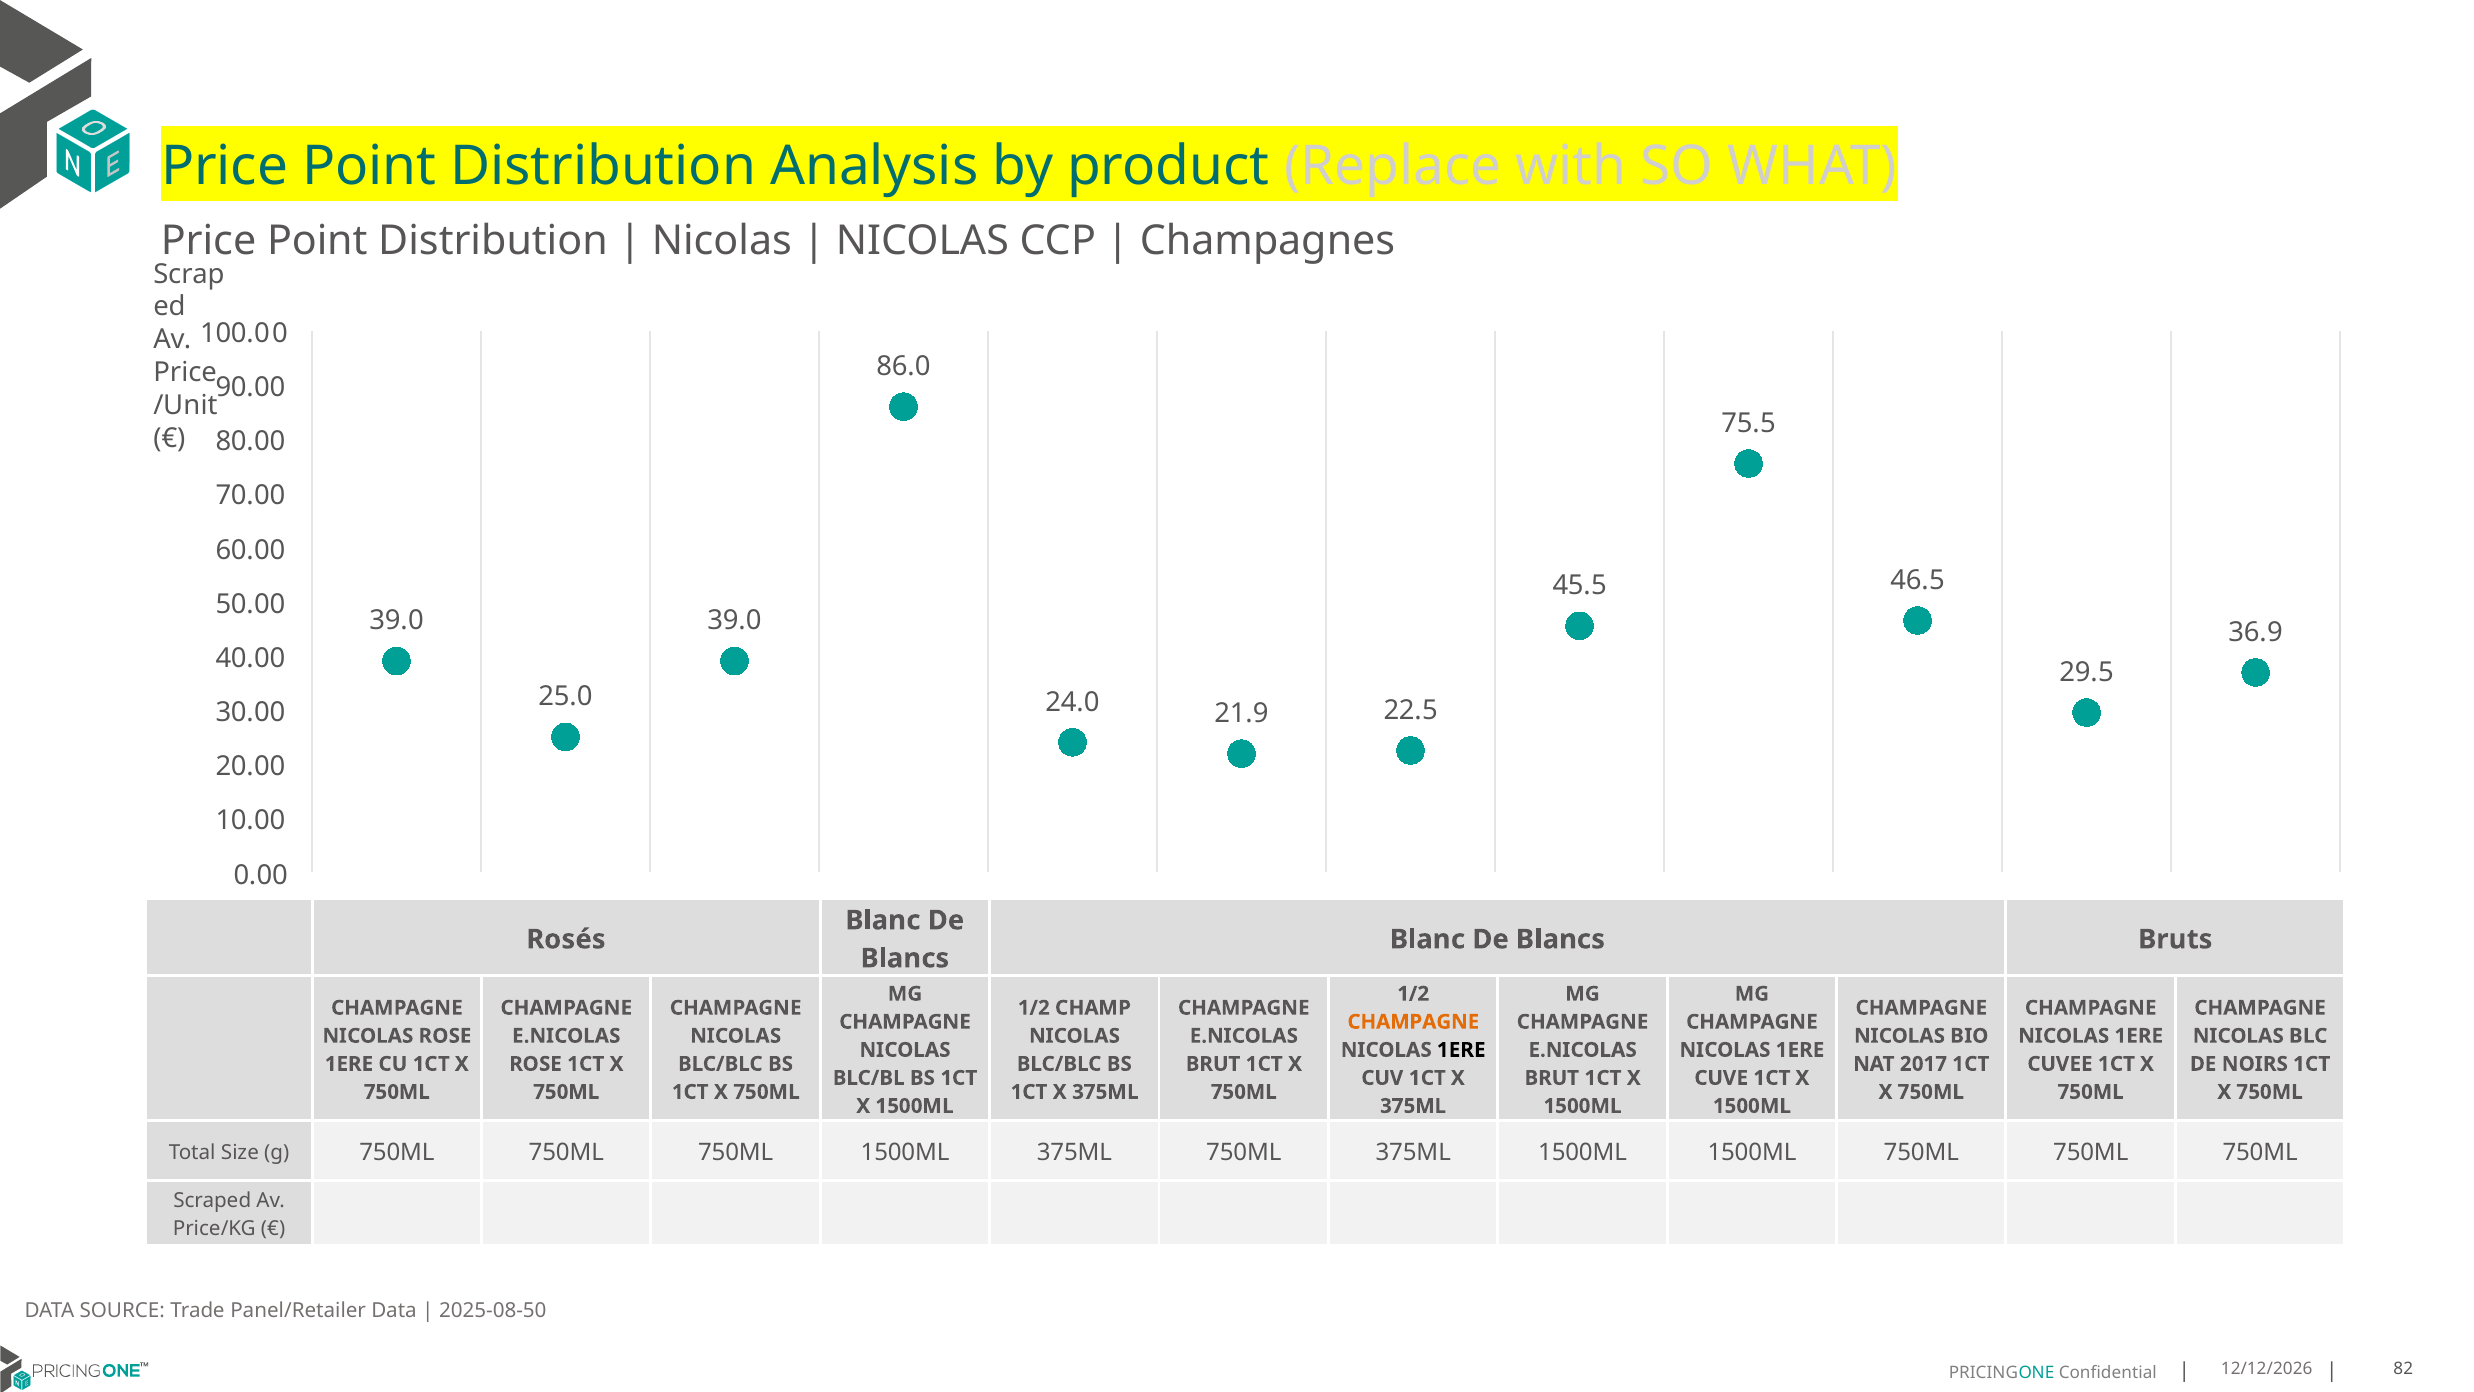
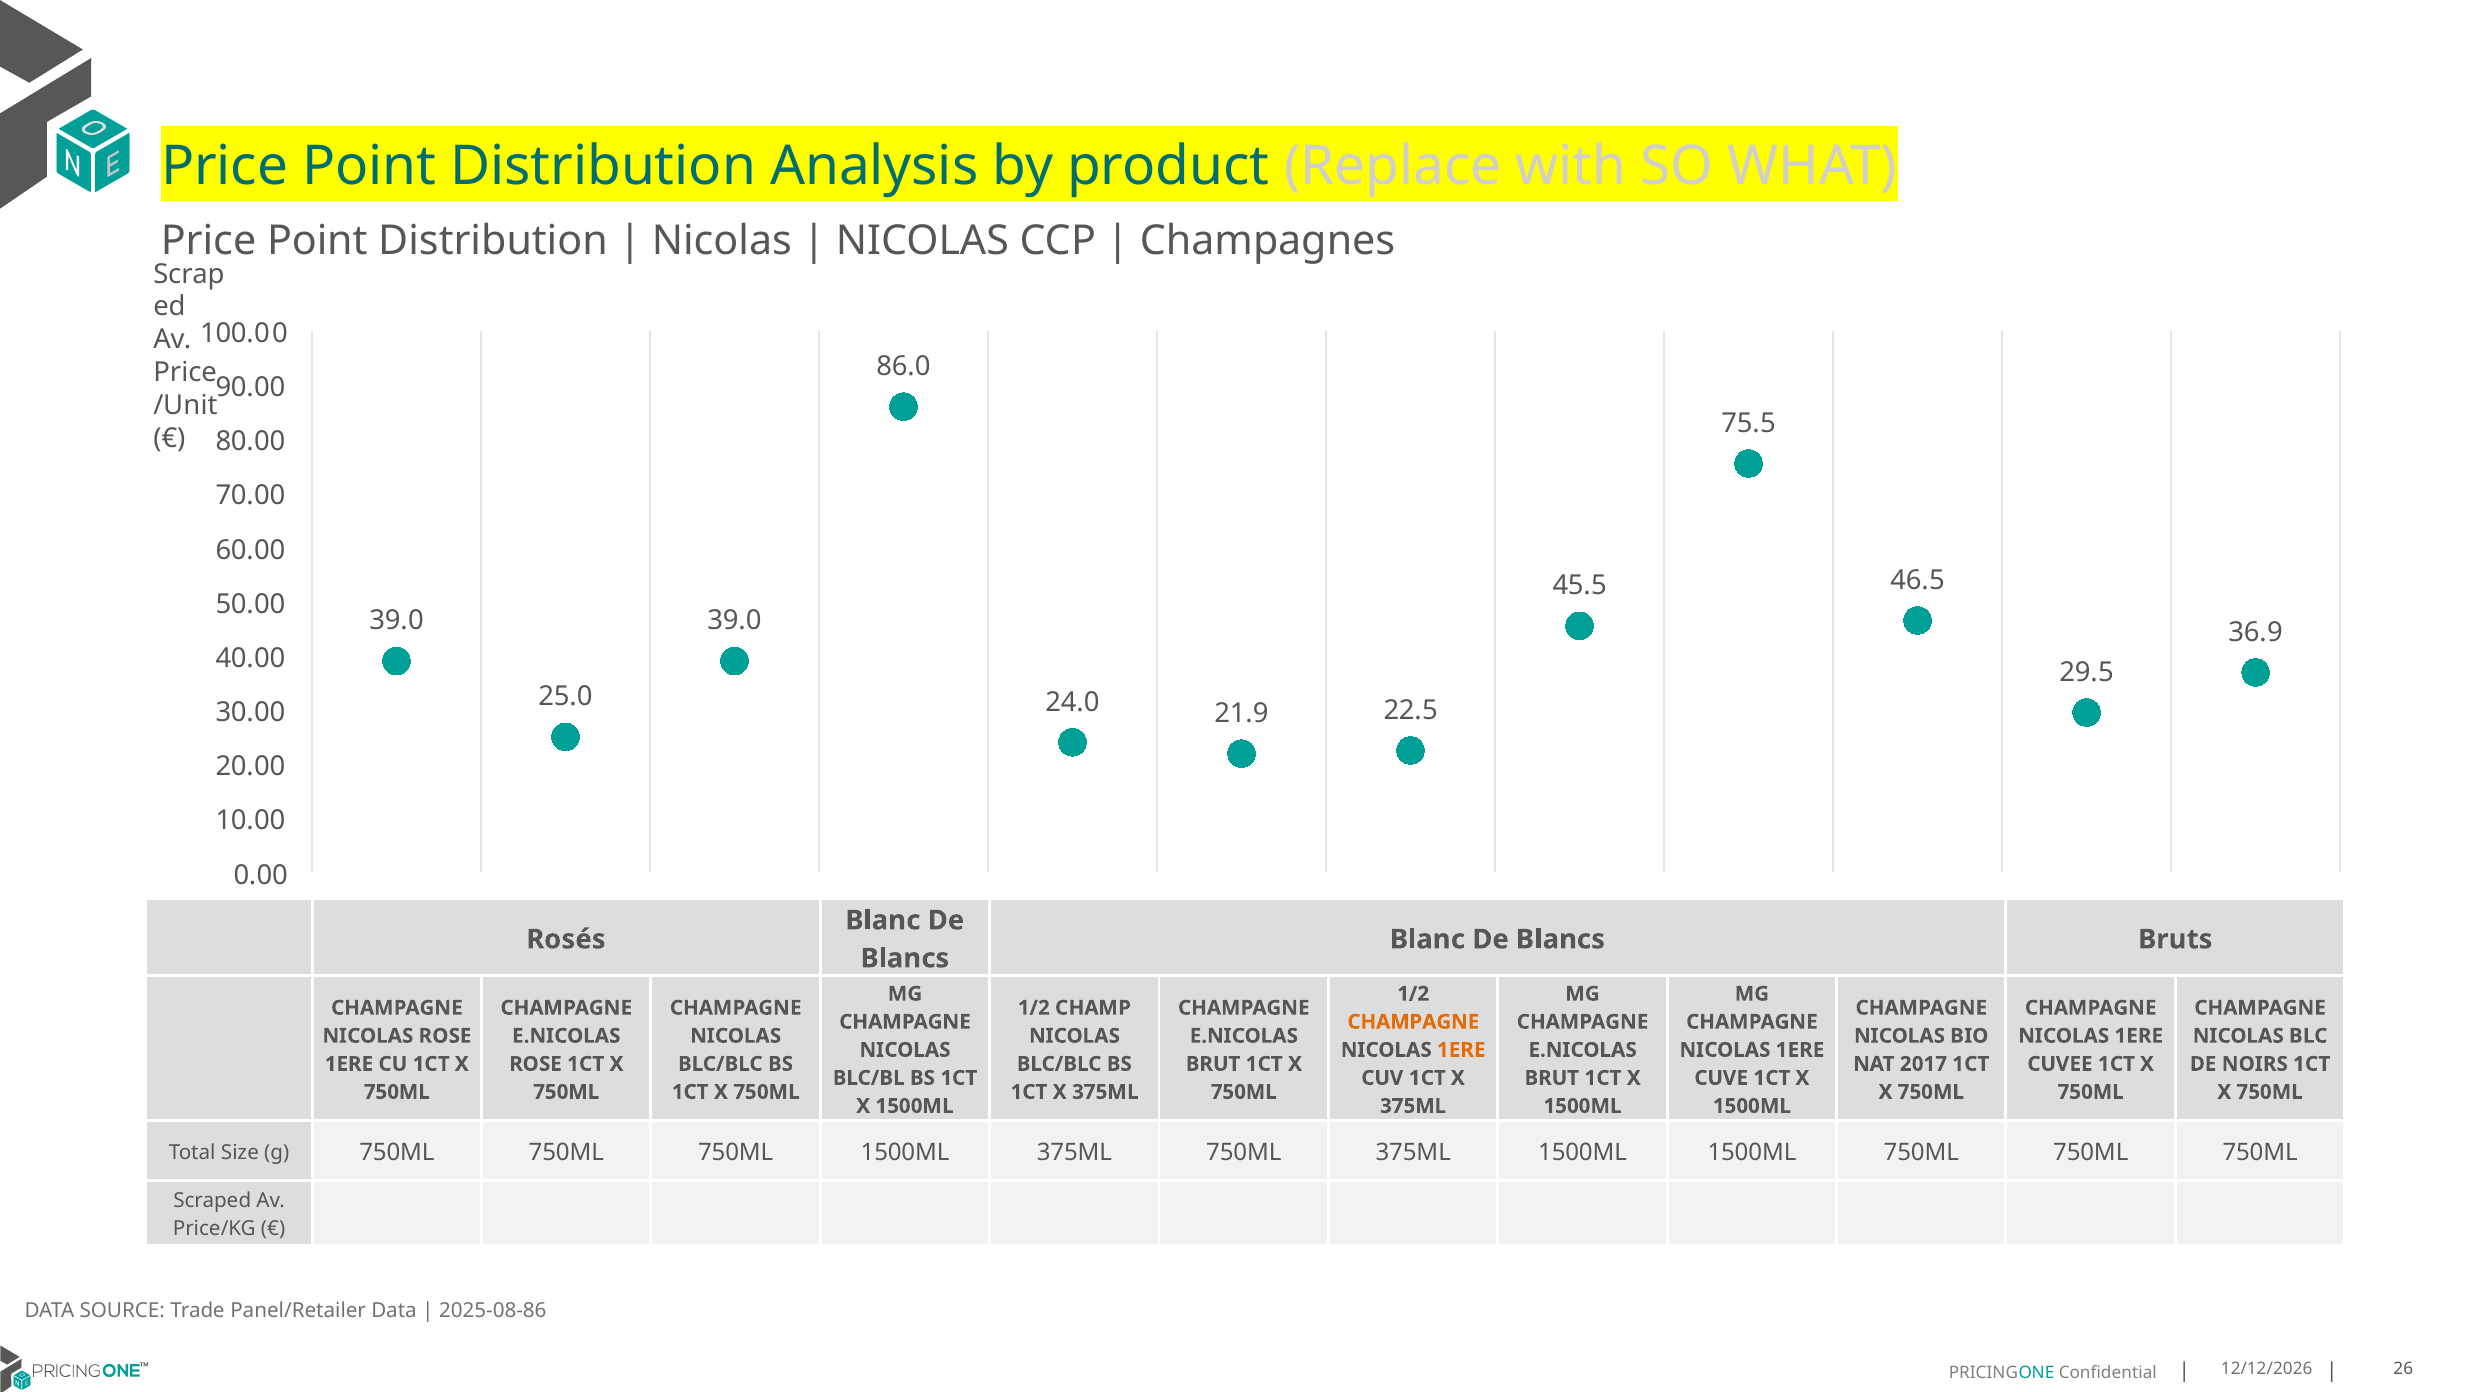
1ERE colour: black -> orange (1461, 1050)
2025-08-50: 2025-08-50 -> 2025-08-86 (493, 1311)
82: 82 -> 26 (2403, 1368)
